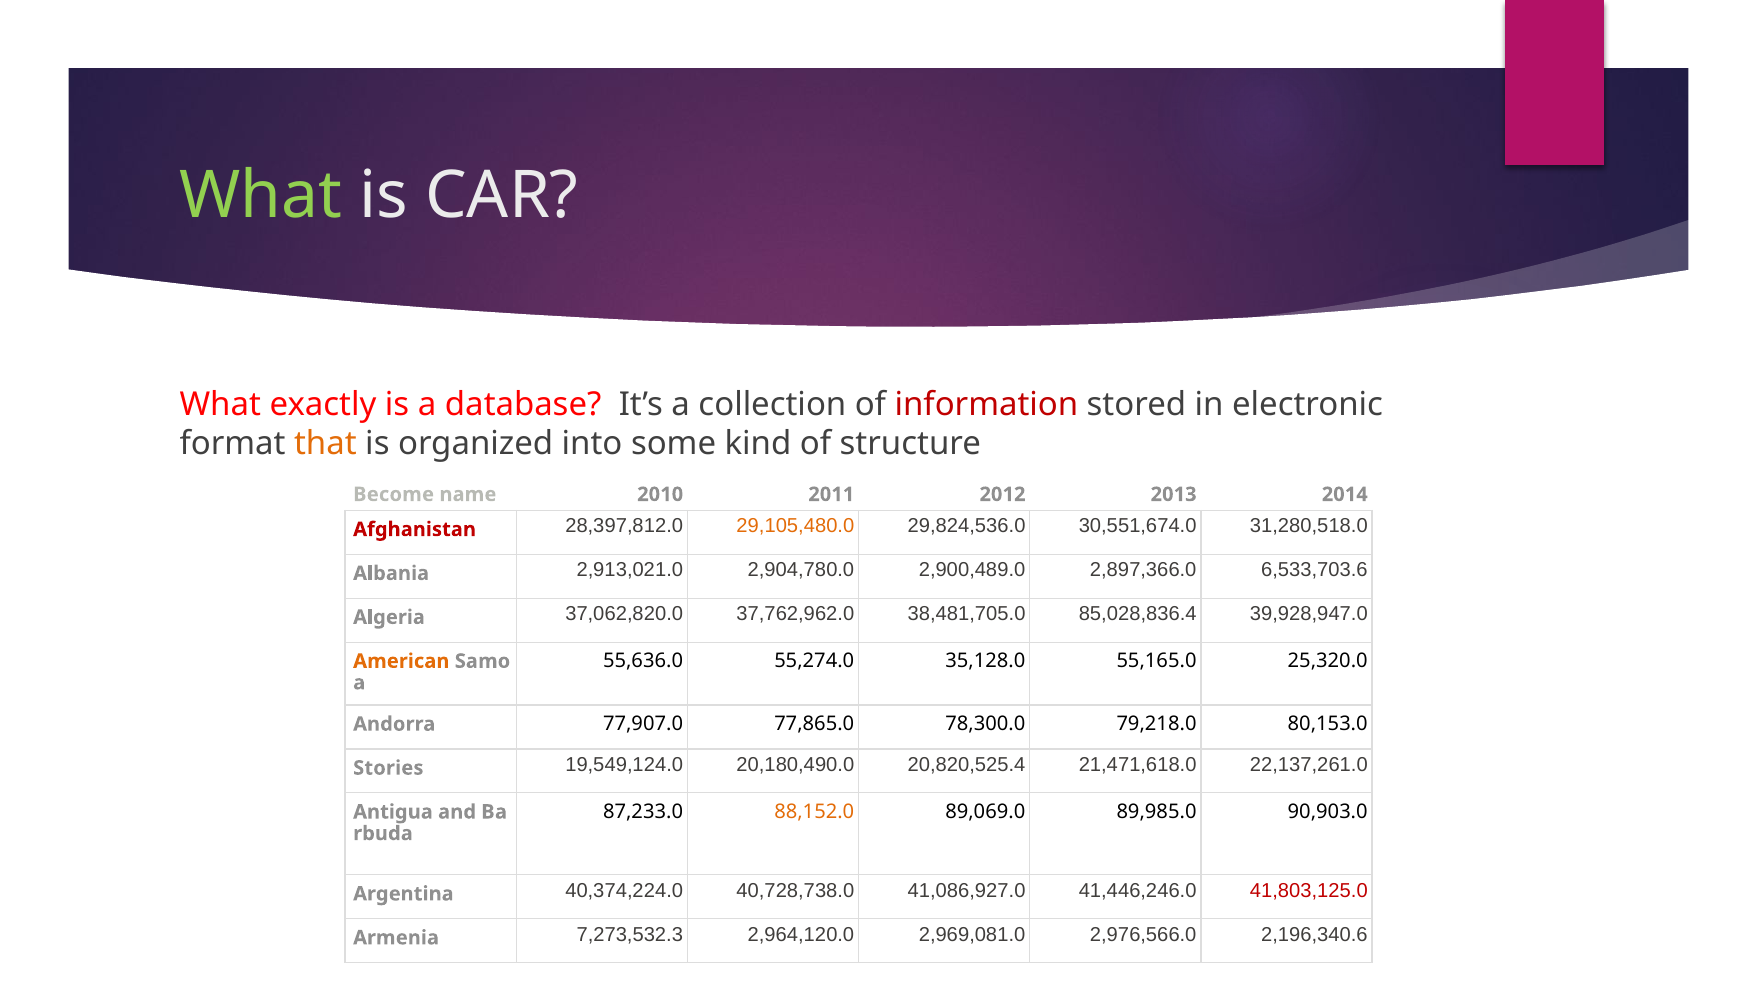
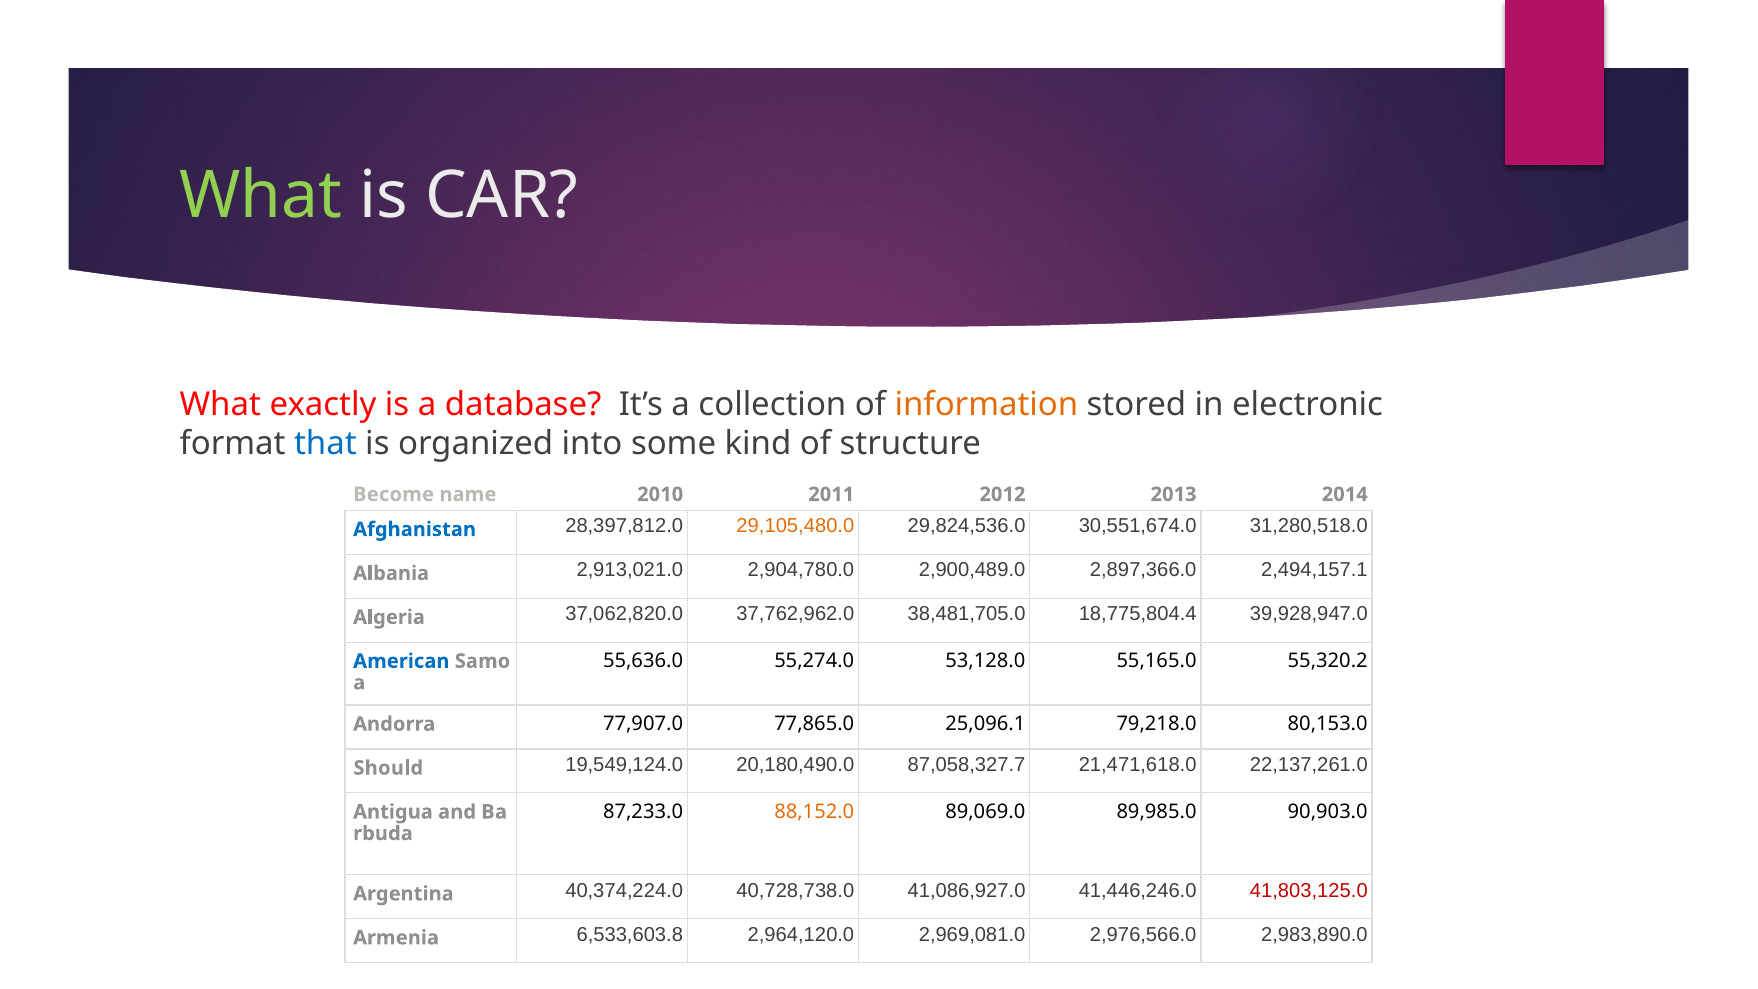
information colour: red -> orange (986, 404)
that colour: orange -> blue (325, 444)
Afghanistan colour: red -> blue (415, 529)
6,533,703.6: 6,533,703.6 -> 2,494,157.1 (1314, 570)
85,028,836.4: 85,028,836.4 -> 18,775,804.4 (1138, 614)
35,128.0: 35,128.0 -> 53,128.0 (985, 661)
25,320.0: 25,320.0 -> 55,320.2 (1328, 661)
American colour: orange -> blue (401, 661)
78,300.0: 78,300.0 -> 25,096.1 (985, 724)
Stories: Stories -> Should (388, 768)
20,820,525.4: 20,820,525.4 -> 87,058,327.7 (967, 765)
7,273,532.3: 7,273,532.3 -> 6,533,603.8 (630, 934)
2,196,340.6: 2,196,340.6 -> 2,983,890.0 (1314, 934)
